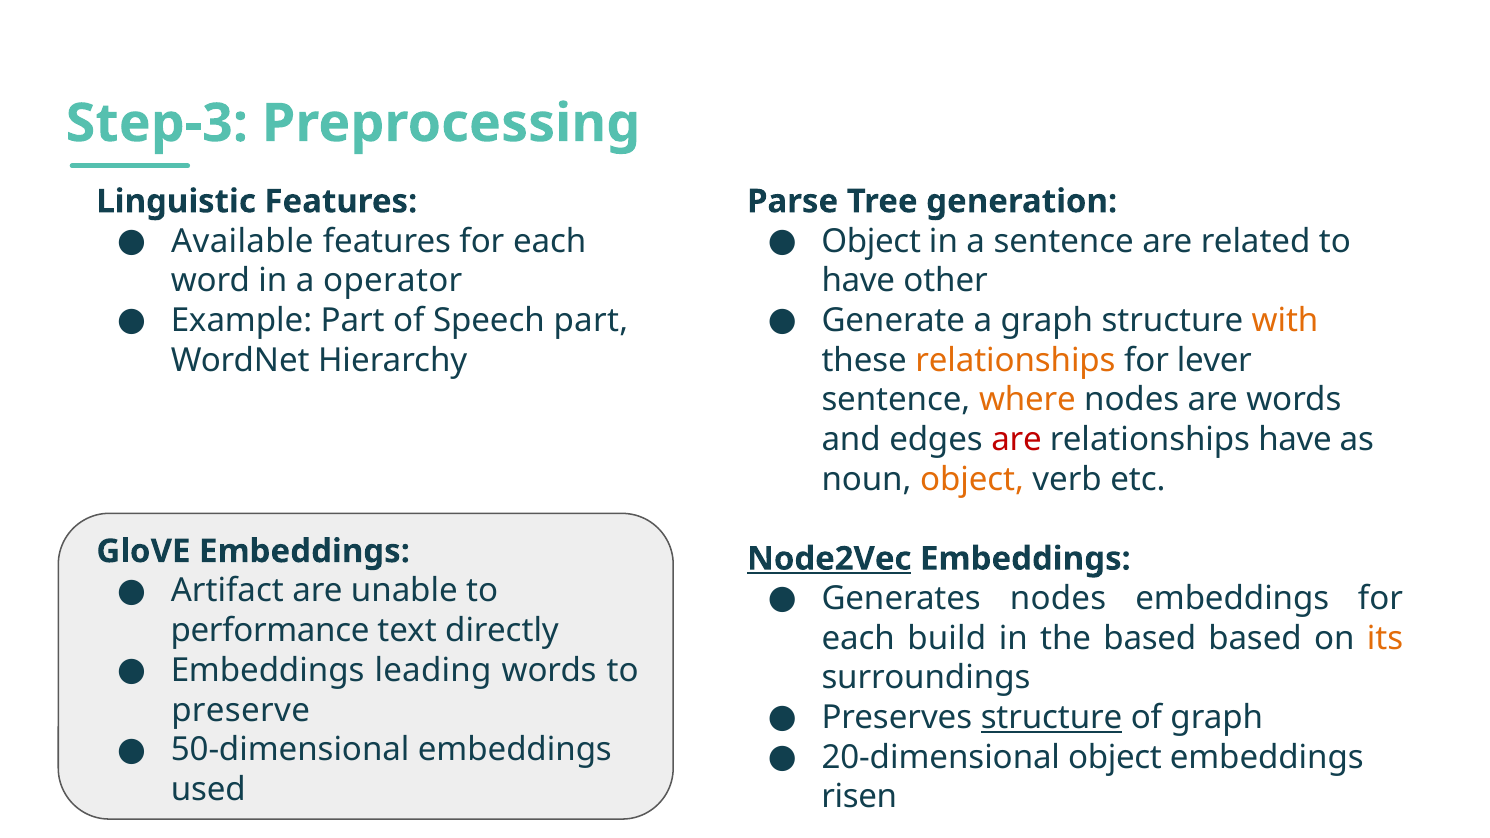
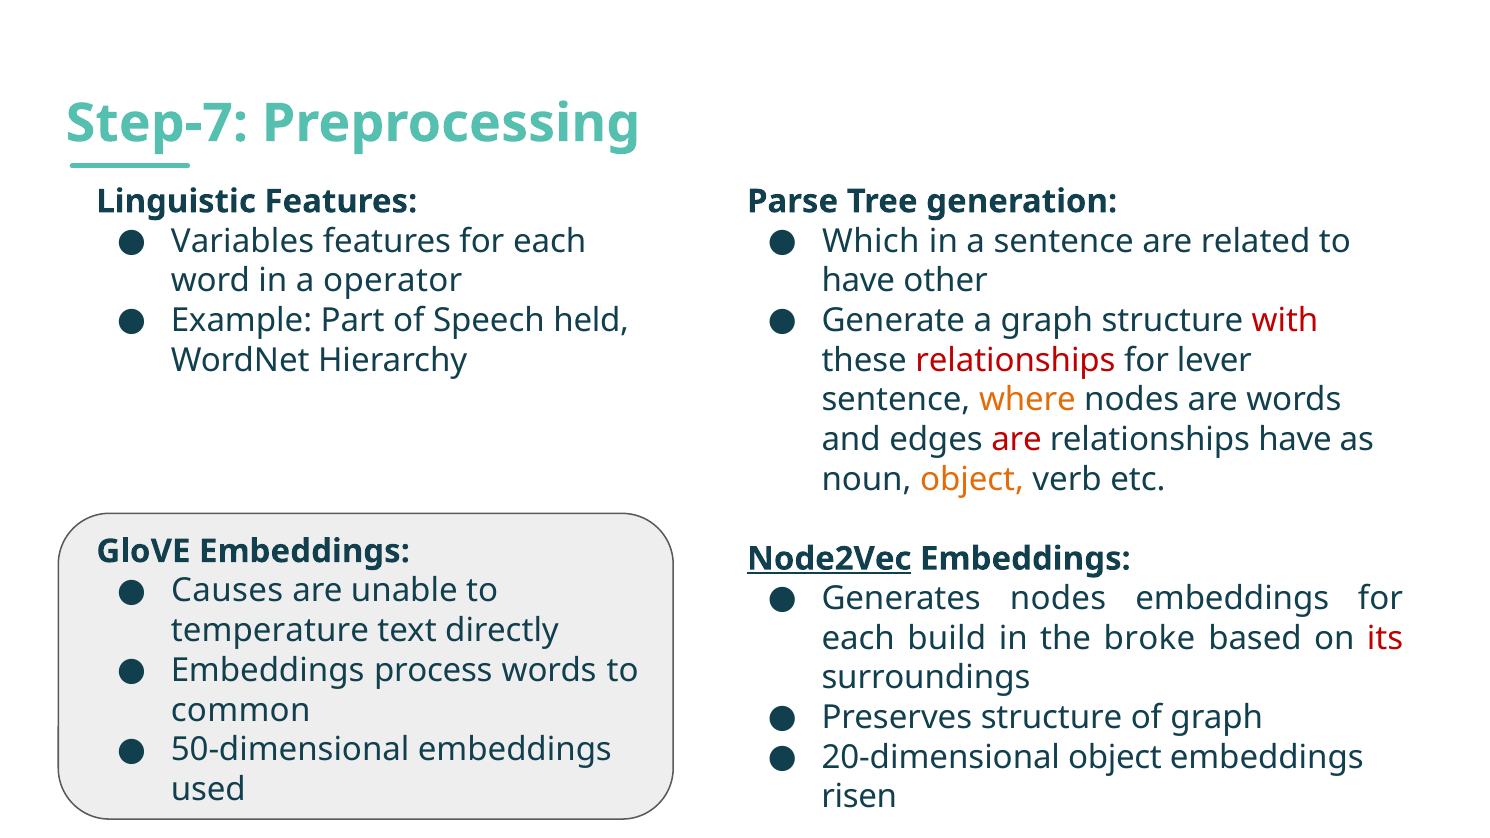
Step-3: Step-3 -> Step-7 (157, 123)
Available: Available -> Variables (242, 241)
Object: Object -> Which (871, 241)
Speech part: part -> held (591, 321)
with colour: orange -> red (1285, 321)
relationships colour: orange -> red (1015, 360)
Artifact: Artifact -> Causes (227, 591)
performance: performance -> temperature (270, 631)
the based: based -> broke (1150, 638)
its colour: orange -> red (1385, 638)
leading: leading -> process (433, 671)
preserve: preserve -> common (241, 710)
structure underline: present -> none (1052, 718)
